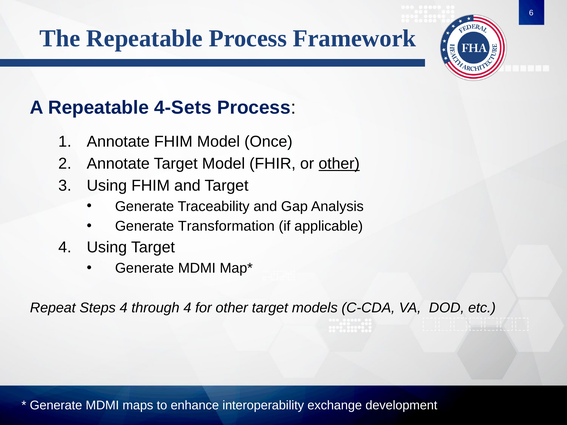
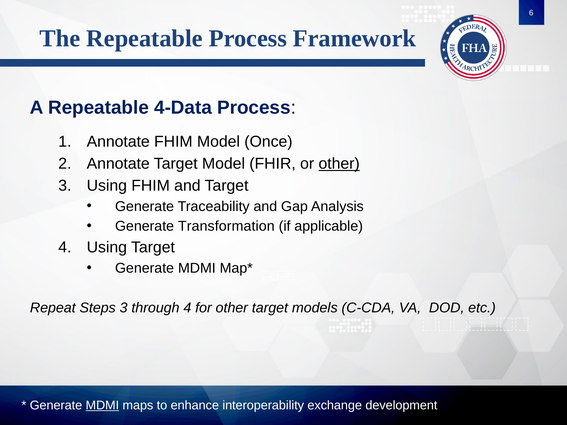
4-Sets: 4-Sets -> 4-Data (183, 108)
Steps 4: 4 -> 3 (124, 308)
MDMI underline: none -> present (102, 405)
